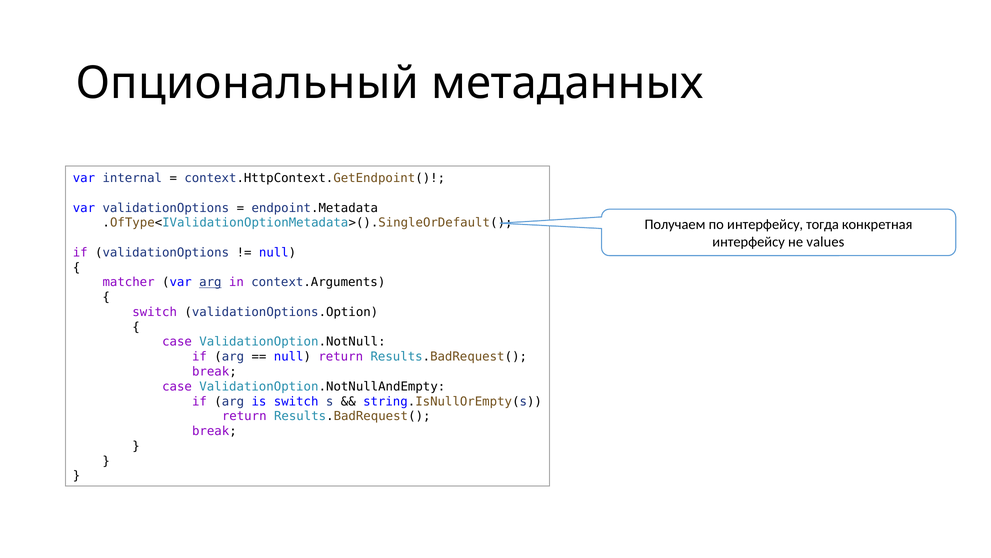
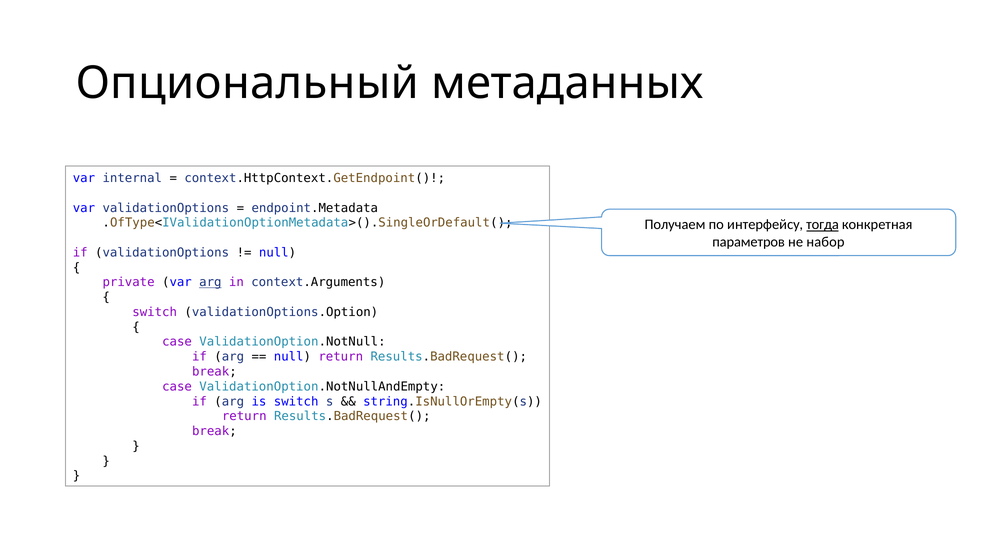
тогда underline: none -> present (823, 224)
интерфейсу: интерфейсу -> параметров (749, 242)
values: values -> набор (825, 242)
matcher: matcher -> private (129, 282)
